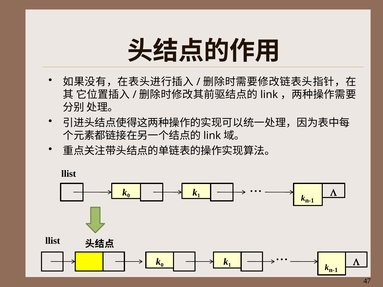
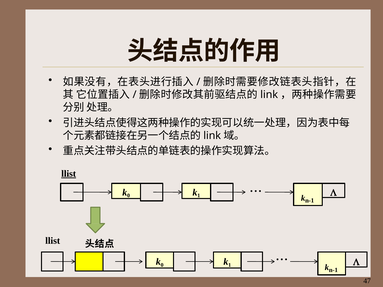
llist underline: none -> present (69, 174)
